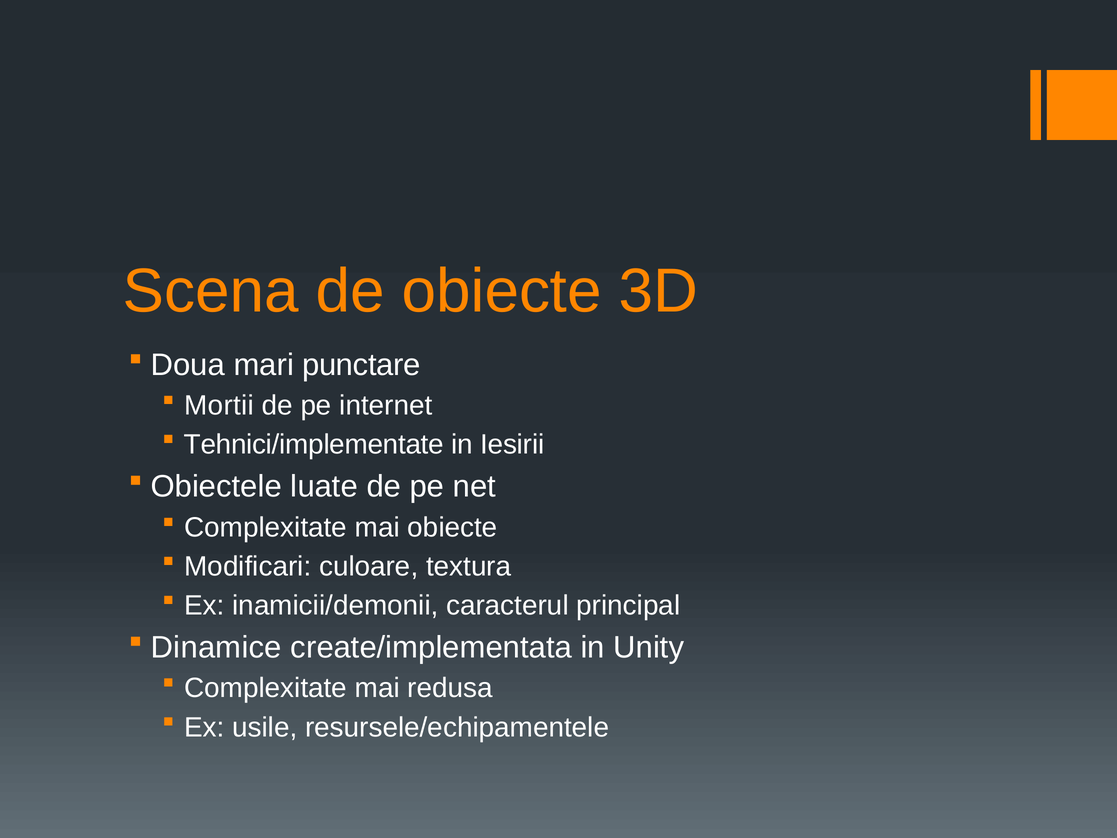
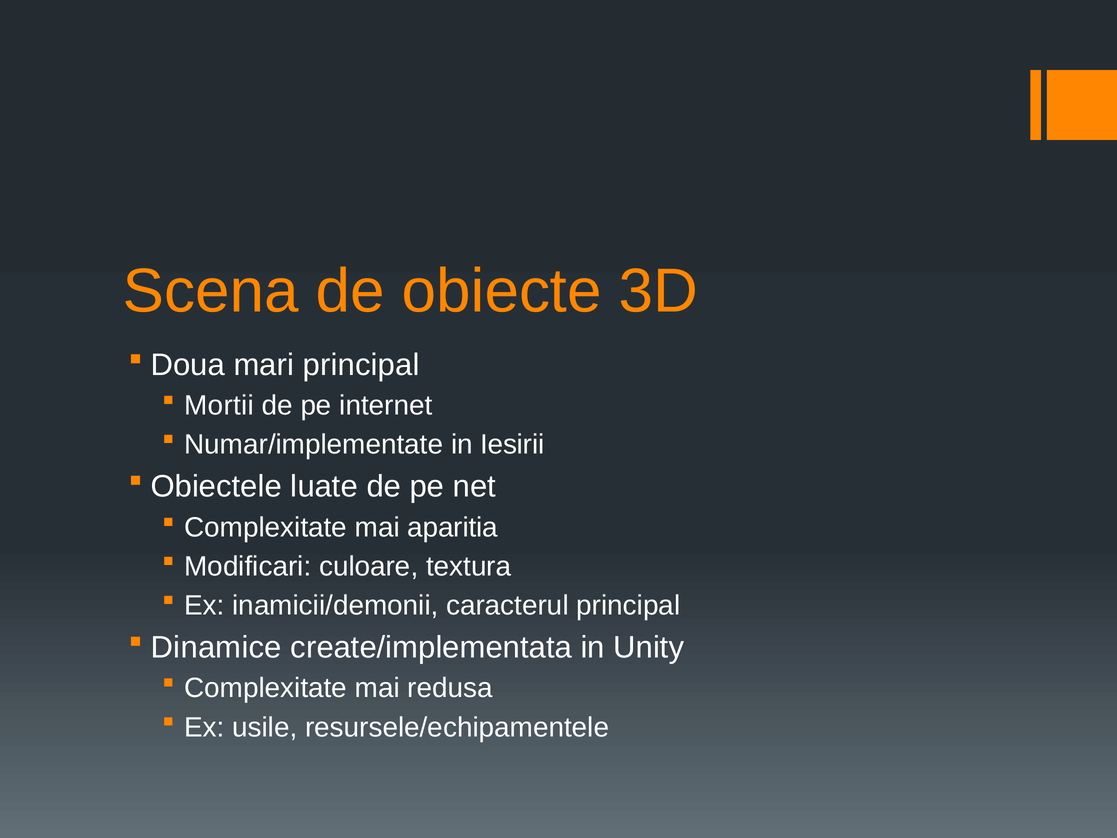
mari punctare: punctare -> principal (361, 365)
Tehnici/implementate: Tehnici/implementate -> Numar/implementate (314, 445)
mai obiecte: obiecte -> aparitia (453, 527)
